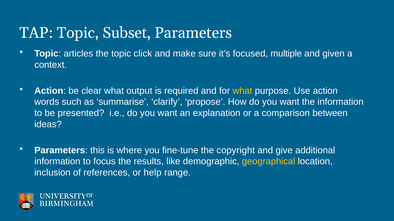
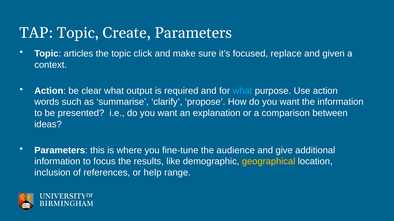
Subset: Subset -> Create (127, 33)
multiple: multiple -> replace (286, 54)
what colour: yellow -> light blue (242, 91)
copyright: copyright -> audience (236, 151)
